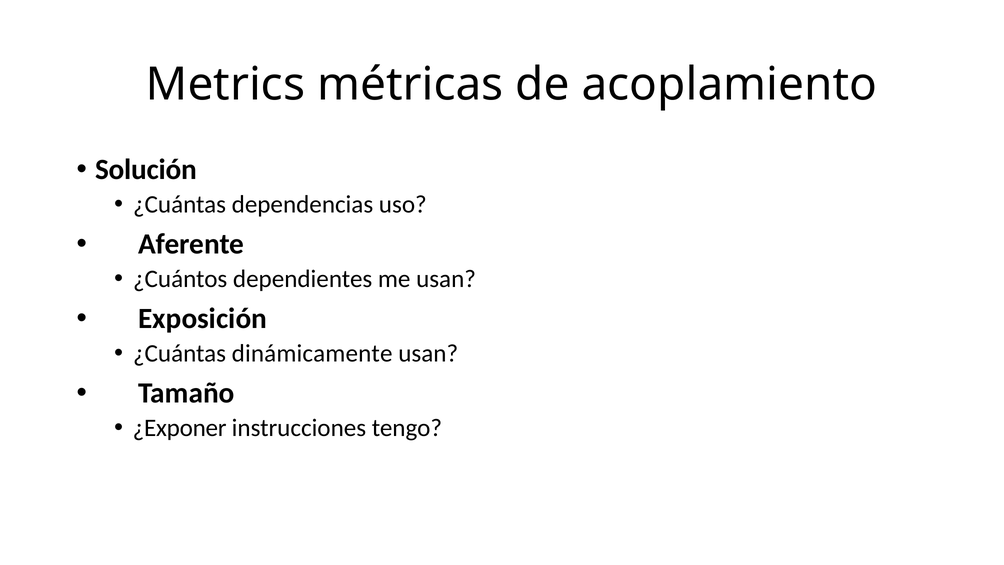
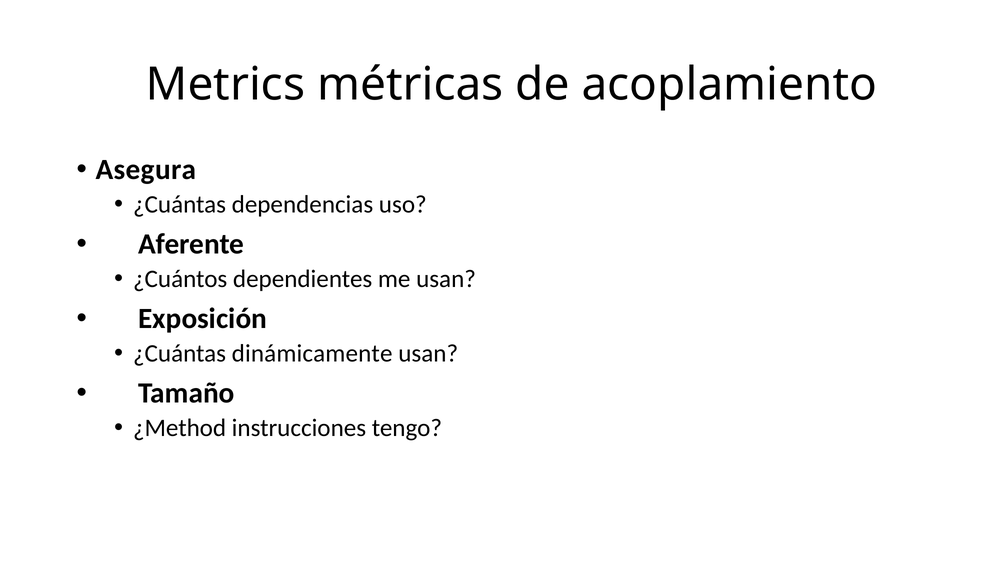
Solución: Solución -> Asegura (146, 170)
¿Exponer: ¿Exponer -> ¿Method (180, 428)
